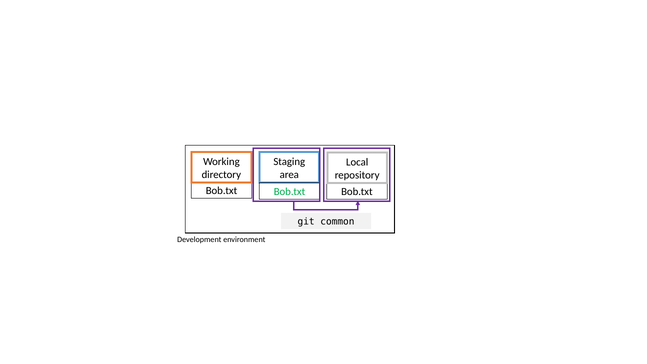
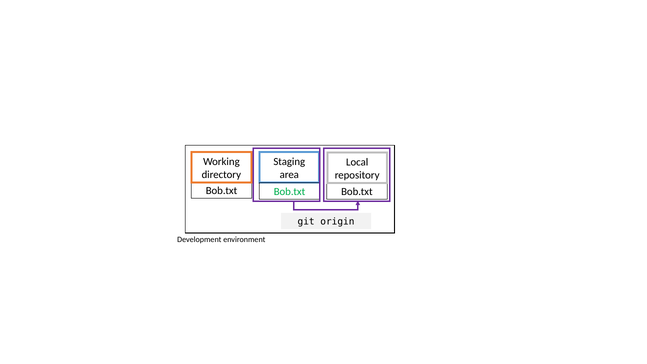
common: common -> origin (337, 222)
